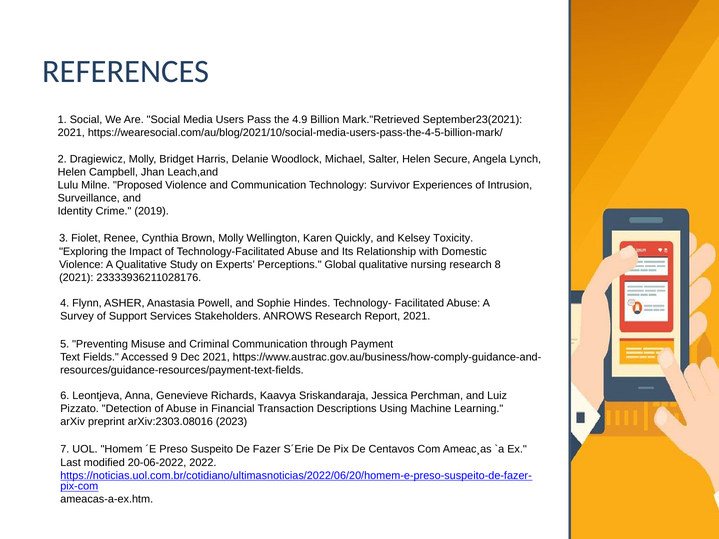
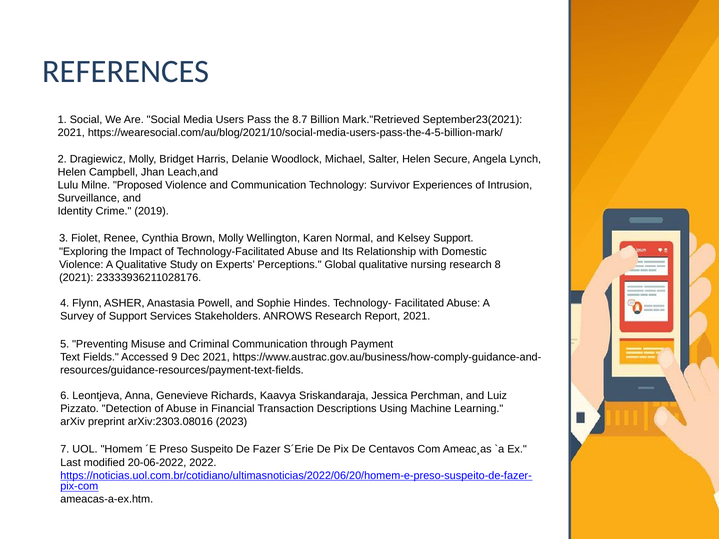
4.9: 4.9 -> 8.7 (300, 120)
Quickly: Quickly -> Normal (354, 238)
Kelsey Toxicity: Toxicity -> Support (453, 238)
